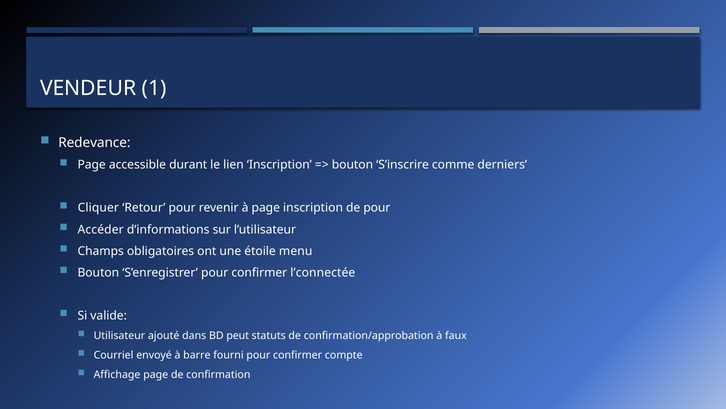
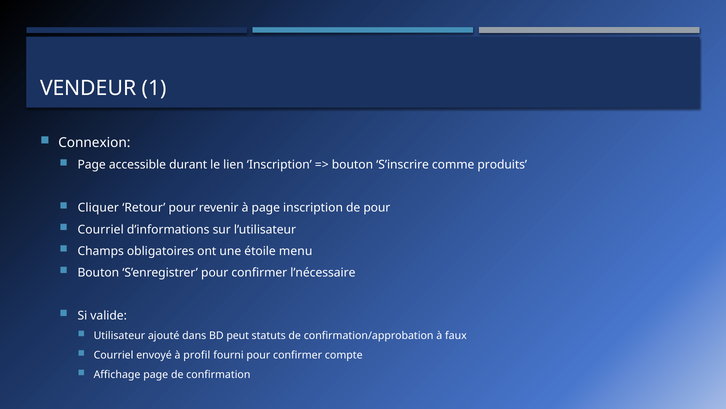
Redevance: Redevance -> Connexion (94, 142)
derniers: derniers -> produits (502, 165)
Accéder: Accéder -> Courriel (101, 229)
l’connectée: l’connectée -> l’nécessaire (323, 272)
barre: barre -> profil (197, 355)
